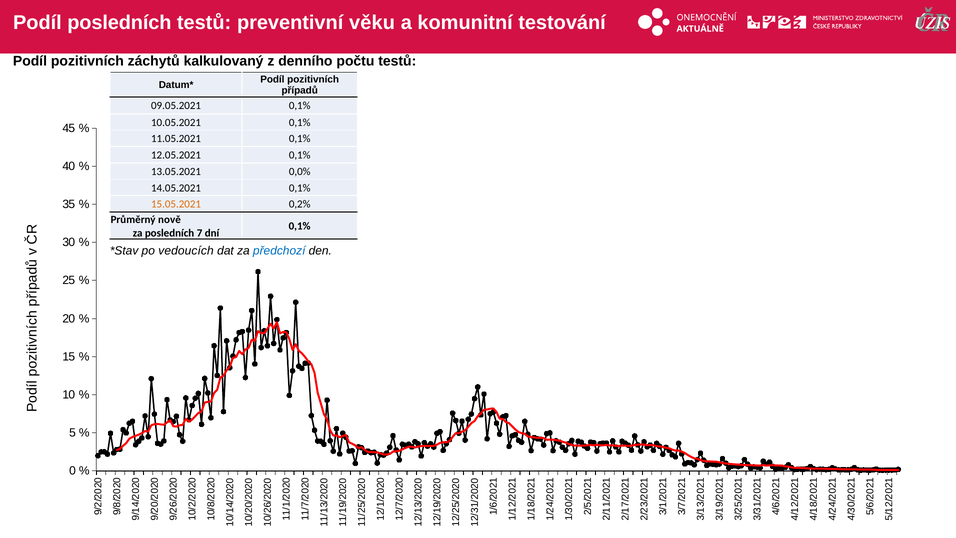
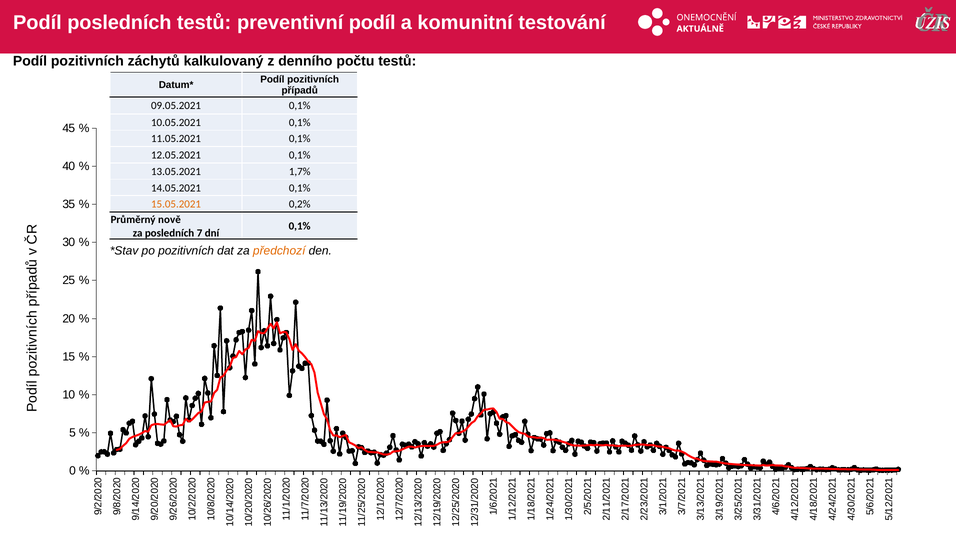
preventivní věku: věku -> podíl (372, 22)
0,0%: 0,0% -> 1,7% (300, 171)
po vedoucích: vedoucích -> pozitivních (186, 251)
předchozí colour: blue -> orange (279, 251)
